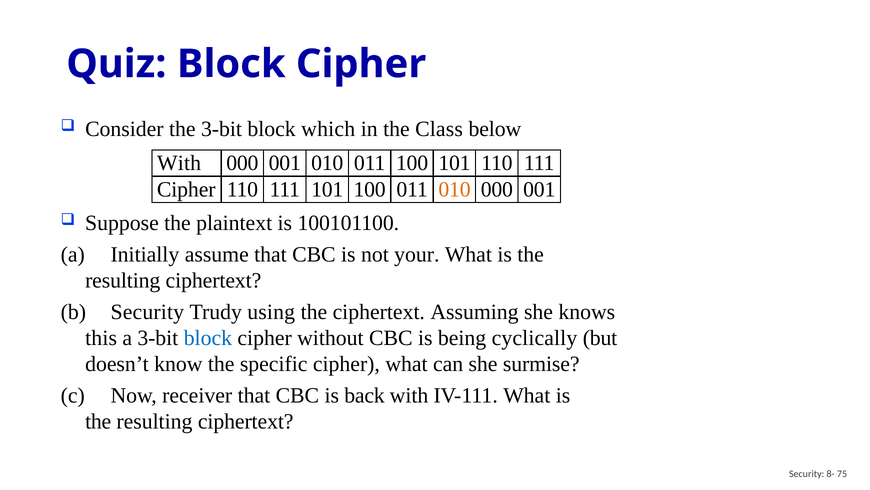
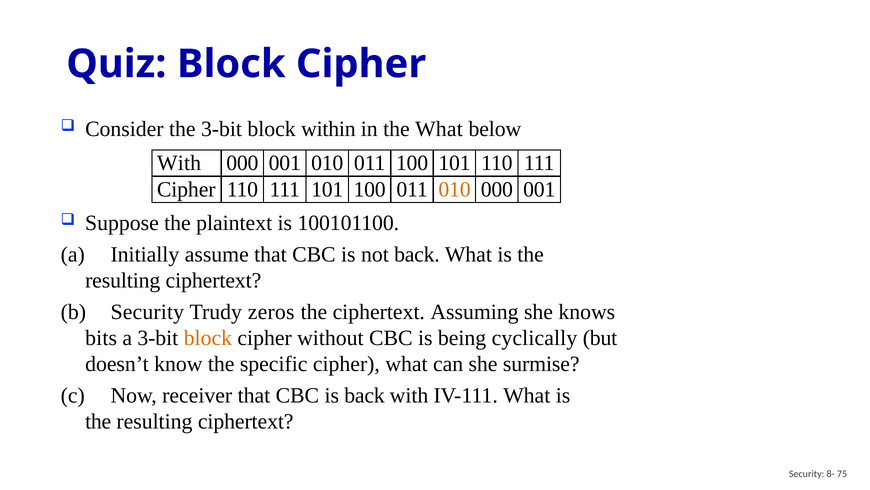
which: which -> within (328, 129)
the Class: Class -> What (439, 129)
not your: your -> back (417, 254)
using: using -> zeros (271, 311)
this: this -> bits (101, 338)
block colour: blue -> orange (208, 338)
